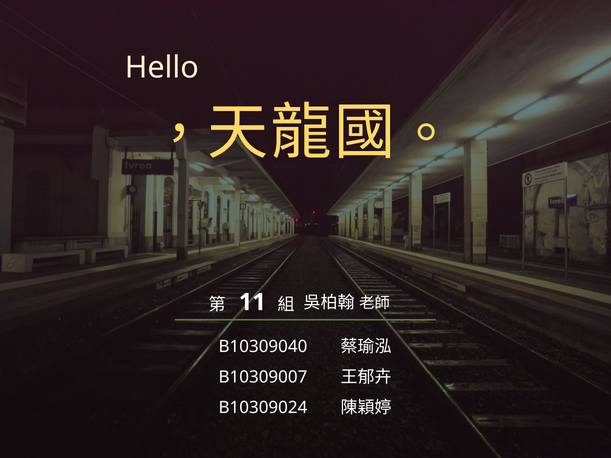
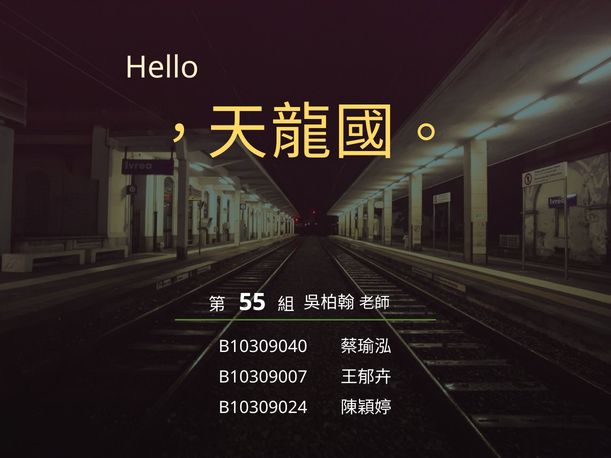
11: 11 -> 55 (252, 302)
